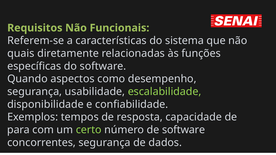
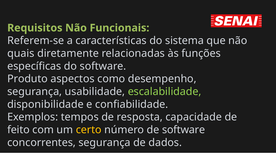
Quando: Quando -> Produto (28, 79)
para: para -> feito (18, 130)
certo colour: light green -> yellow (89, 130)
